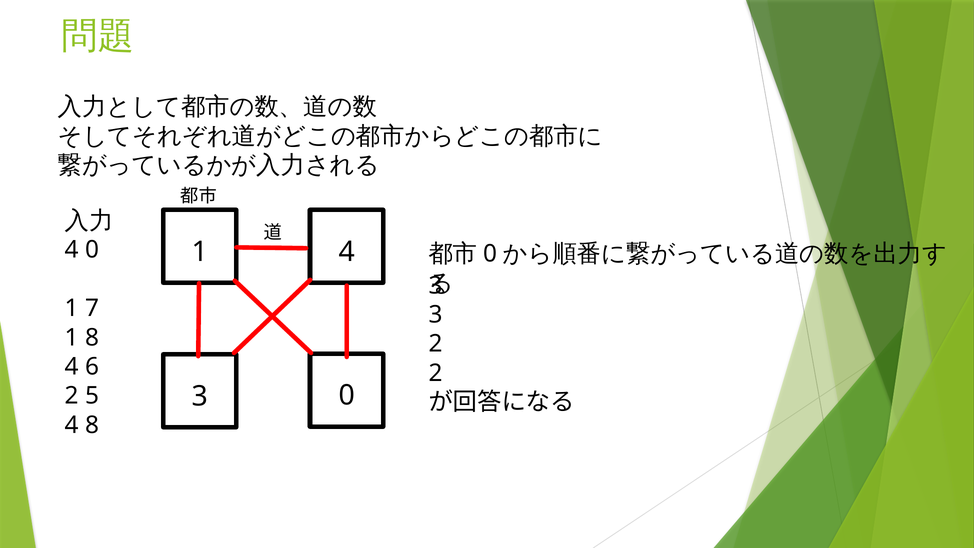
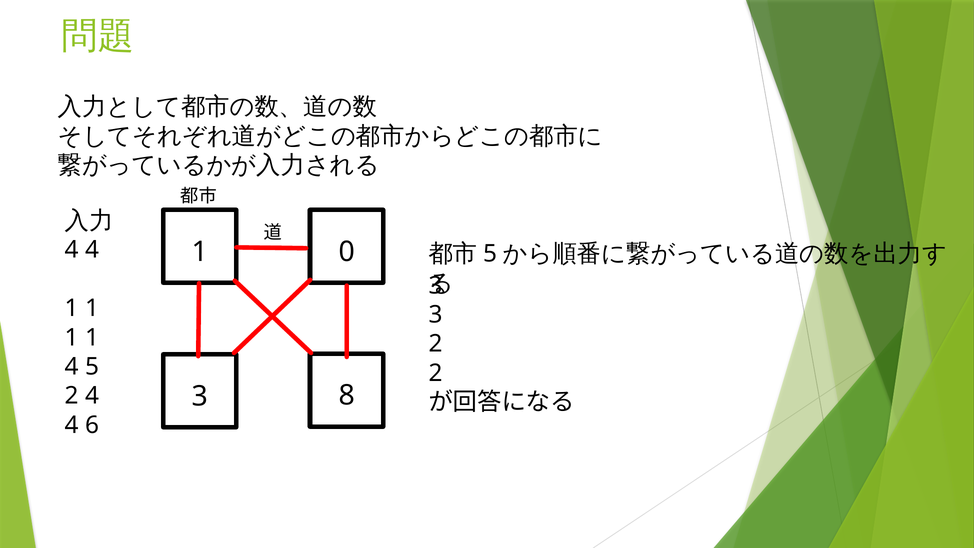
0: 0 -> 4 (92, 250)
1 4: 4 -> 0 (347, 252)
0: 0 -> 5 (490, 254)
7: 7 -> 1 (92, 308)
8: 8 -> 1 (92, 337)
4 6: 6 -> 5 (92, 367)
3 0: 0 -> 8 (347, 395)
2 5: 5 -> 4 (92, 396)
4 8: 8 -> 6 (92, 425)
